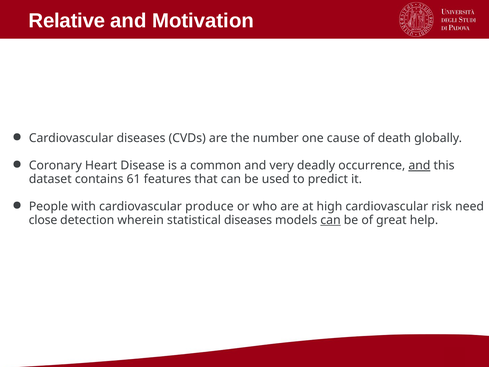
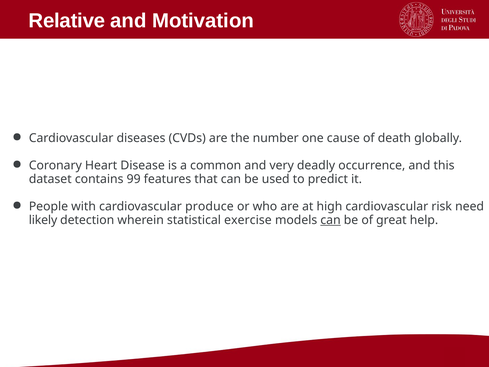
and underline: present -> none (419, 165)
61: 61 -> 99 (134, 179)
close: close -> likely (43, 220)
statistical diseases: diseases -> exercise (248, 220)
